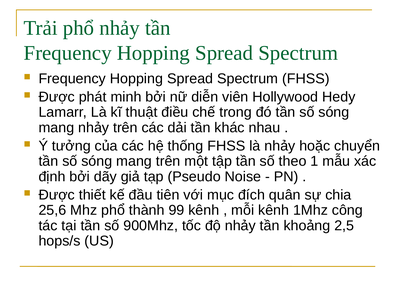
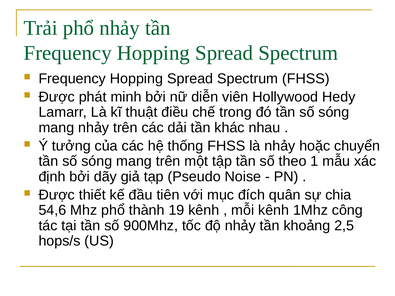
25,6: 25,6 -> 54,6 (52, 210)
99: 99 -> 19 (176, 210)
